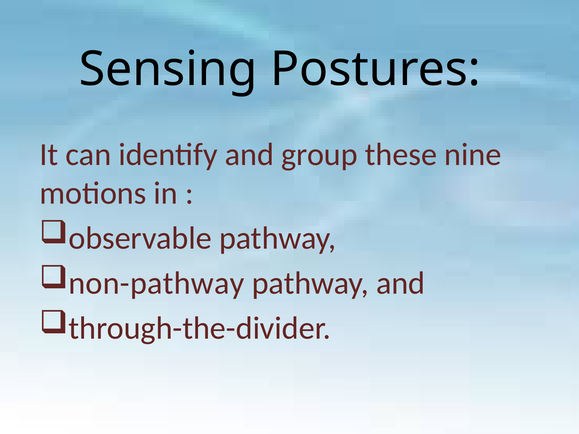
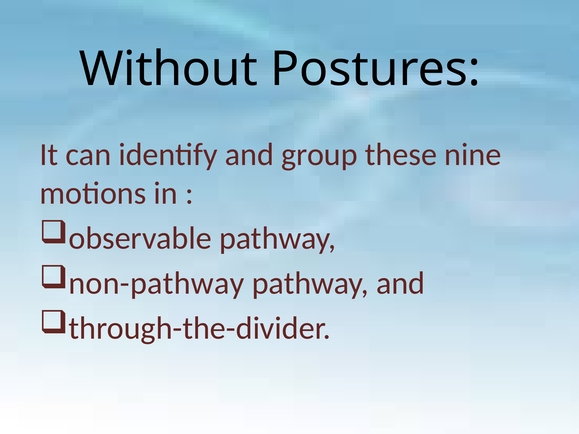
Sensing: Sensing -> Without (168, 69)
